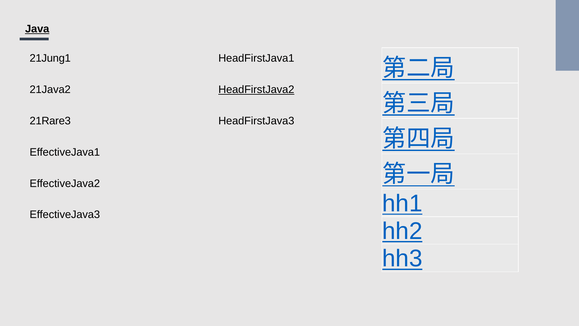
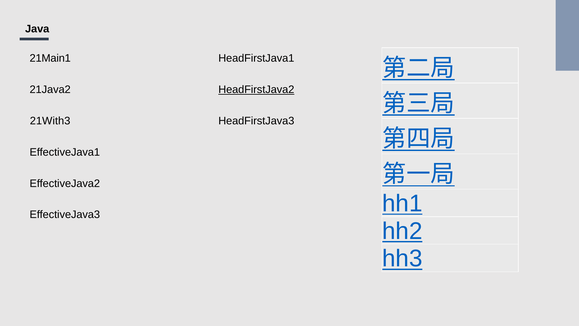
Java underline: present -> none (37, 29)
21Jung1: 21Jung1 -> 21Main1 (50, 58)
21Rare3: 21Rare3 -> 21With3 (50, 121)
